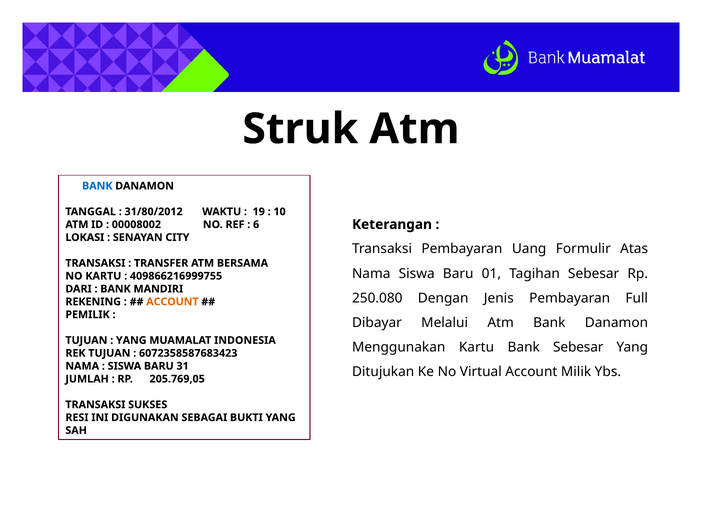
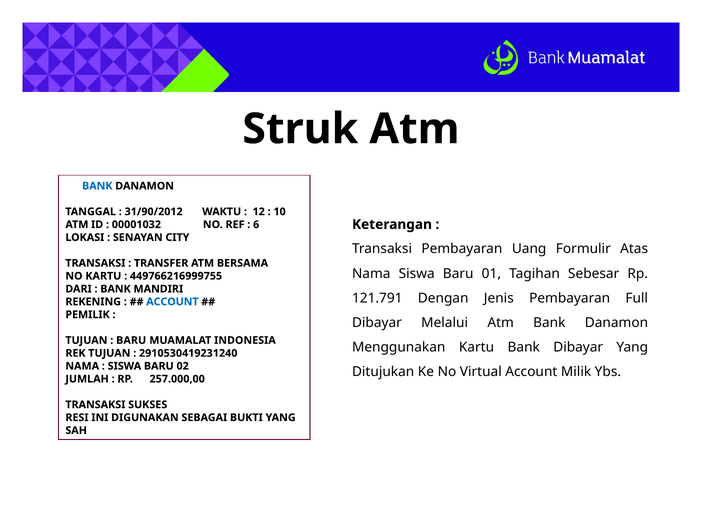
31/80/2012: 31/80/2012 -> 31/90/2012 (154, 212)
19: 19 -> 12 (259, 212)
00008002: 00008002 -> 00001032 (136, 225)
409866216999755: 409866216999755 -> 449766216999755 (176, 276)
250.080: 250.080 -> 121.791 (377, 298)
ACCOUNT colour: orange -> blue (172, 302)
YANG: YANG -> BARU (131, 341)
Bank Sebesar: Sebesar -> Dibayar (578, 347)
6072358587683423: 6072358587683423 -> 2910530419231240 (188, 354)
31: 31 -> 02 (183, 366)
205.769,05: 205.769,05 -> 257.000,00 (177, 379)
